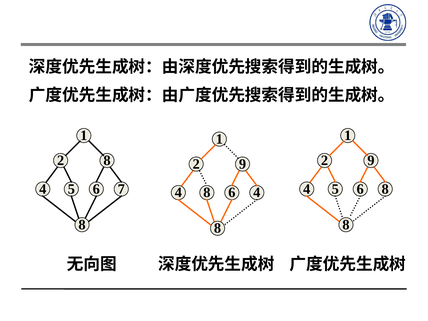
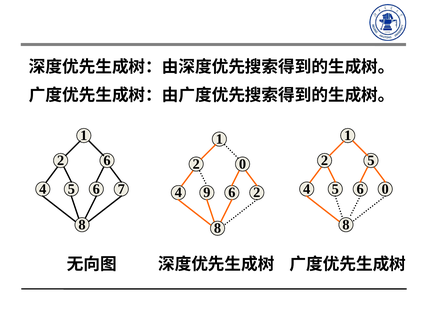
2 8: 8 -> 6 (107, 160)
9: 9 -> 5 (371, 160)
9: 9 -> 0 (243, 164)
6 8: 8 -> 0 (385, 189)
8: 8 -> 9 (207, 193)
6 4: 4 -> 2 (257, 193)
